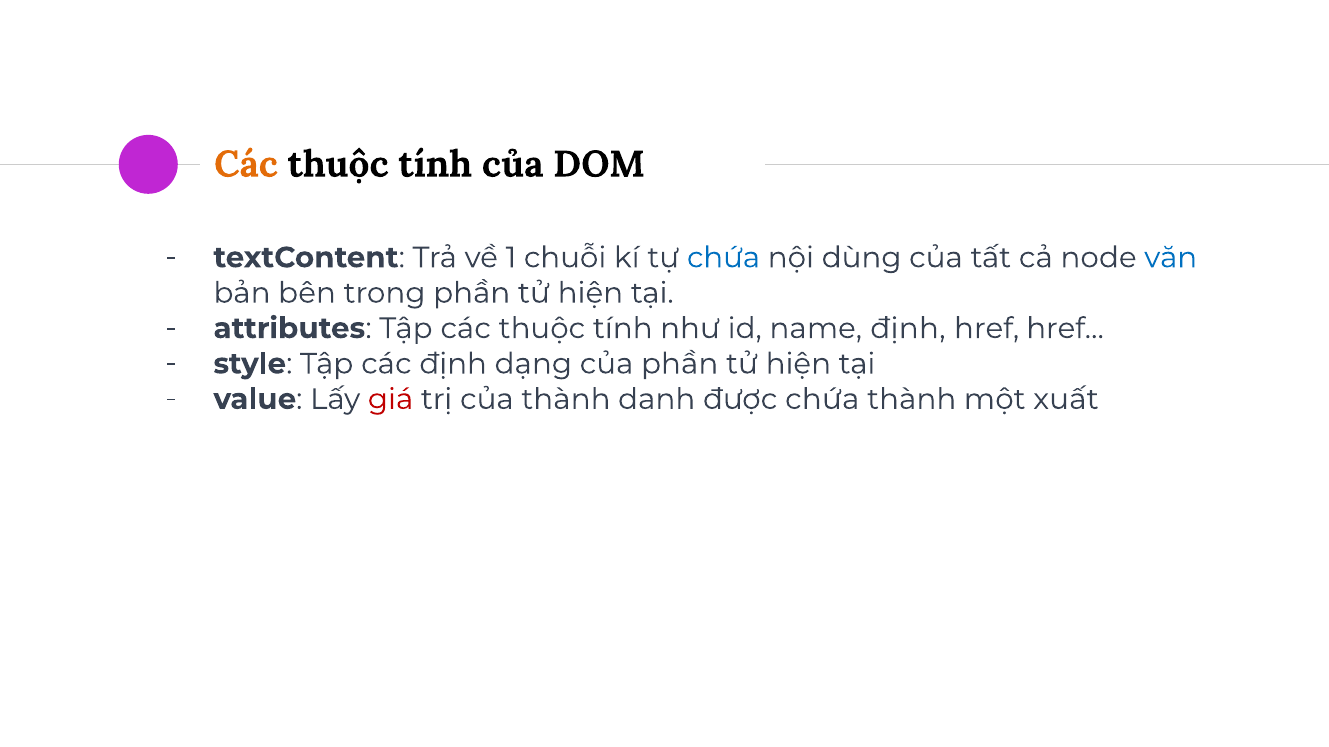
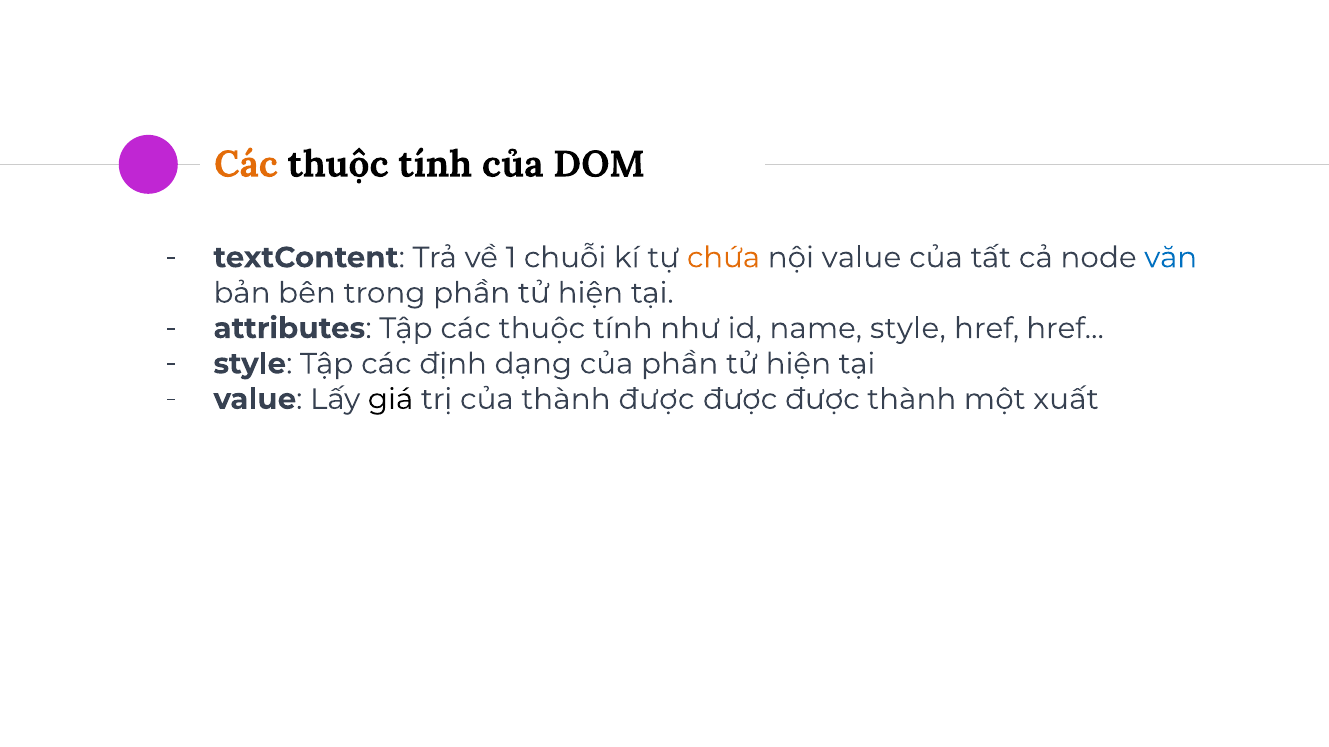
chứa colour: blue -> orange (724, 258)
nội dùng: dùng -> value (861, 258)
định: định -> style (908, 329)
giá colour: red -> black (391, 399)
thành danh: danh -> được (657, 399)
chứa: chứa -> được (822, 399)
